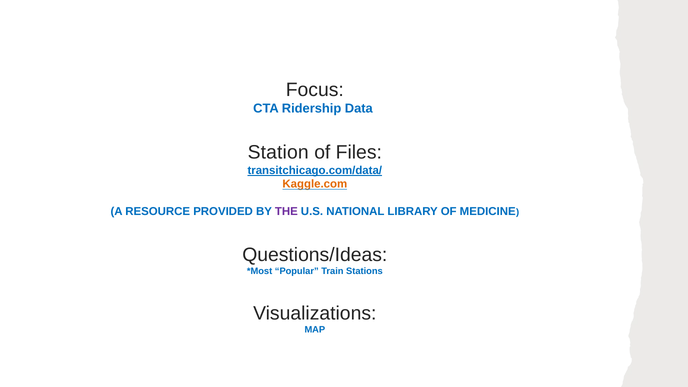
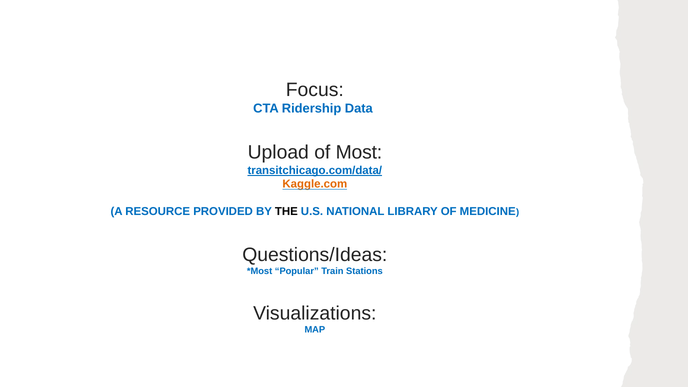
Station: Station -> Upload (278, 153)
Files: Files -> Most (359, 153)
THE colour: purple -> black (286, 212)
